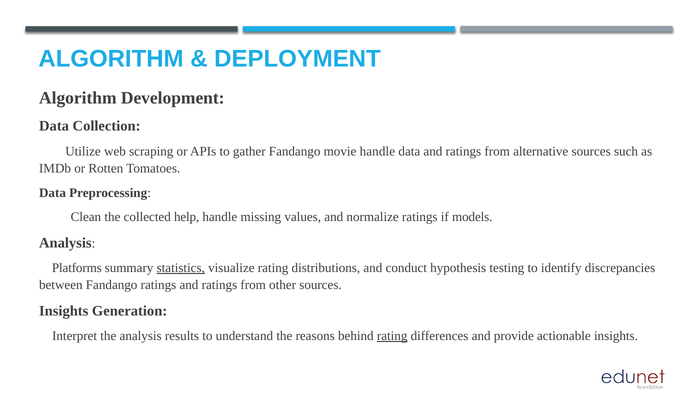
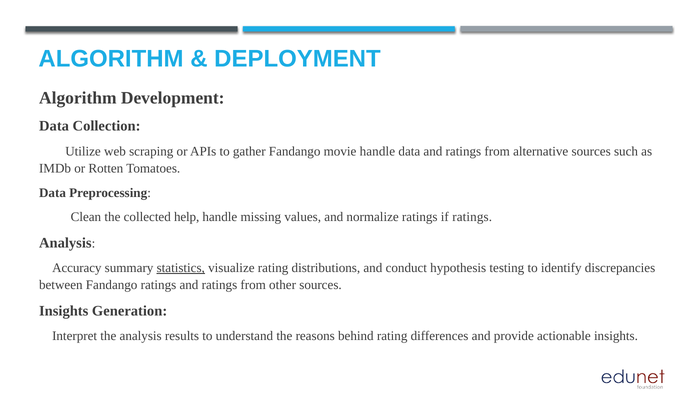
if models: models -> ratings (472, 217)
Platforms: Platforms -> Accuracy (77, 268)
rating underline: present -> none (392, 336)
